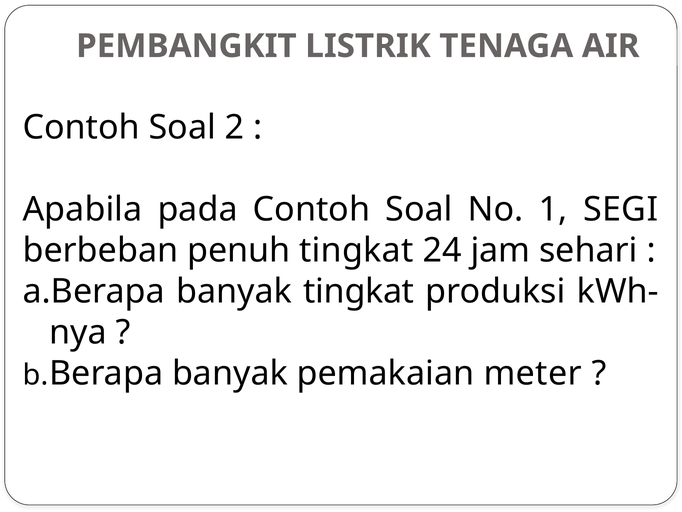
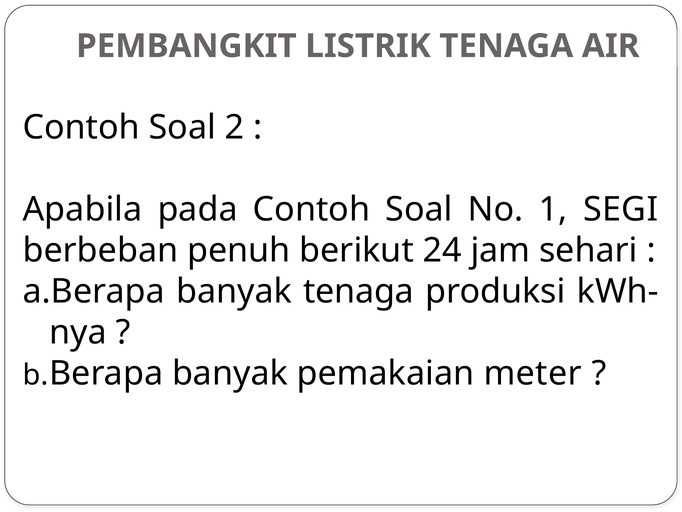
penuh tingkat: tingkat -> berikut (357, 250)
banyak tingkat: tingkat -> tenaga (359, 291)
